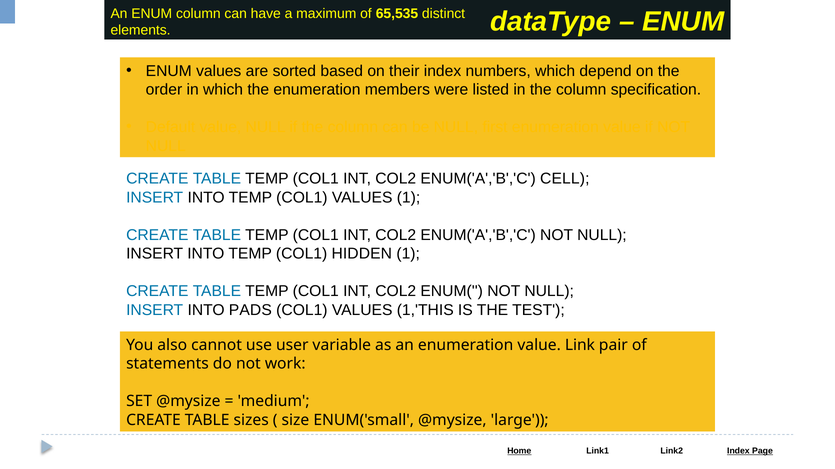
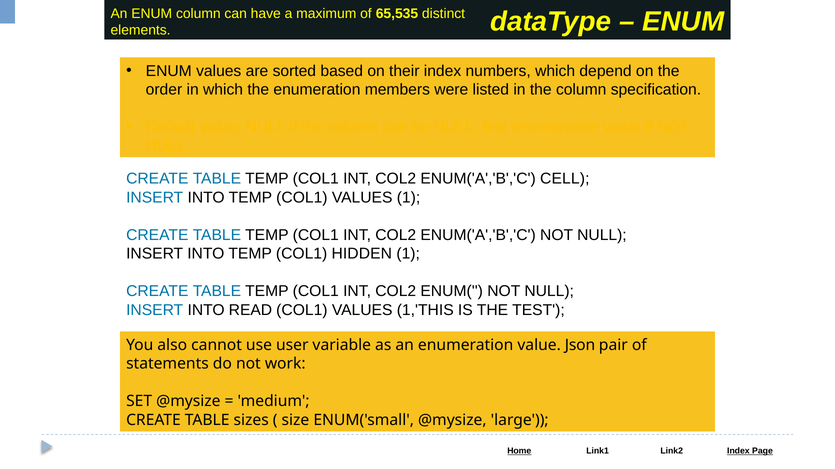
PADS: PADS -> READ (250, 311)
Link: Link -> Json (580, 346)
